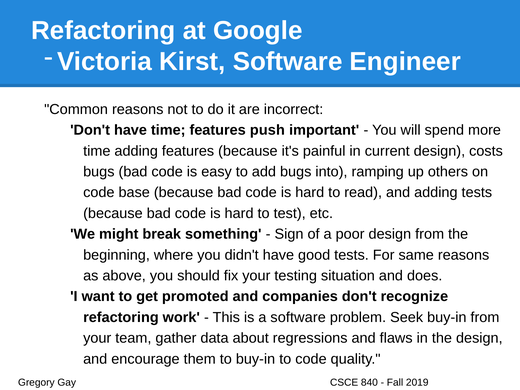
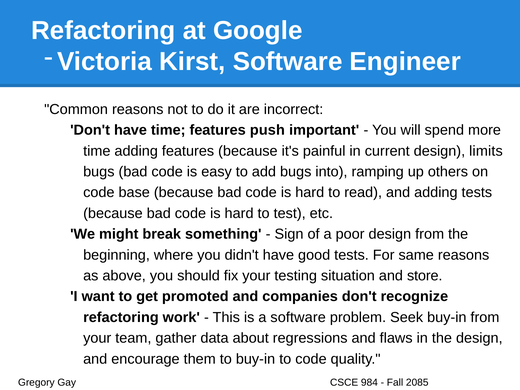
costs: costs -> limits (486, 151)
does: does -> store (425, 276)
840: 840 -> 984 (369, 382)
2019: 2019 -> 2085 (417, 382)
